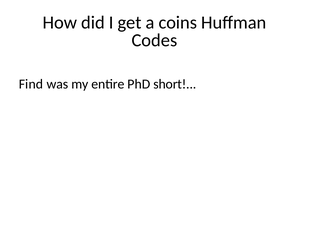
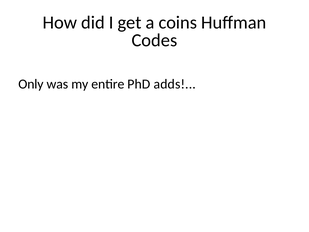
Find: Find -> Only (31, 84)
short: short -> adds (175, 84)
